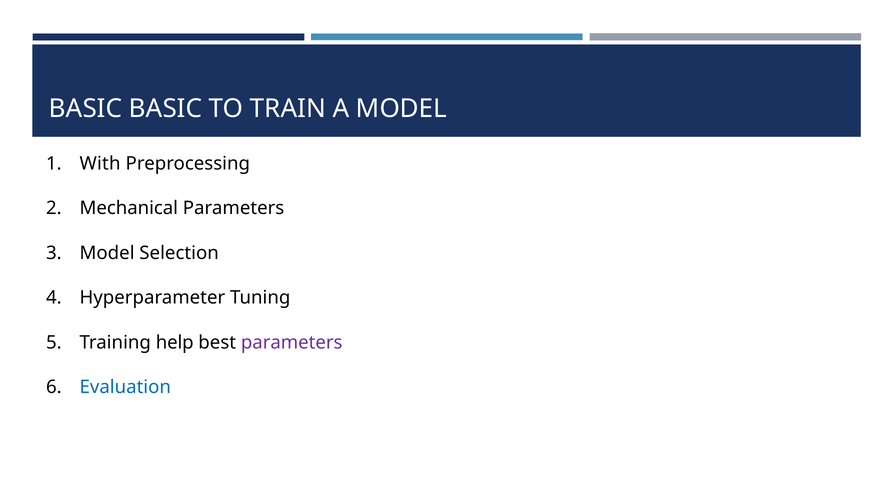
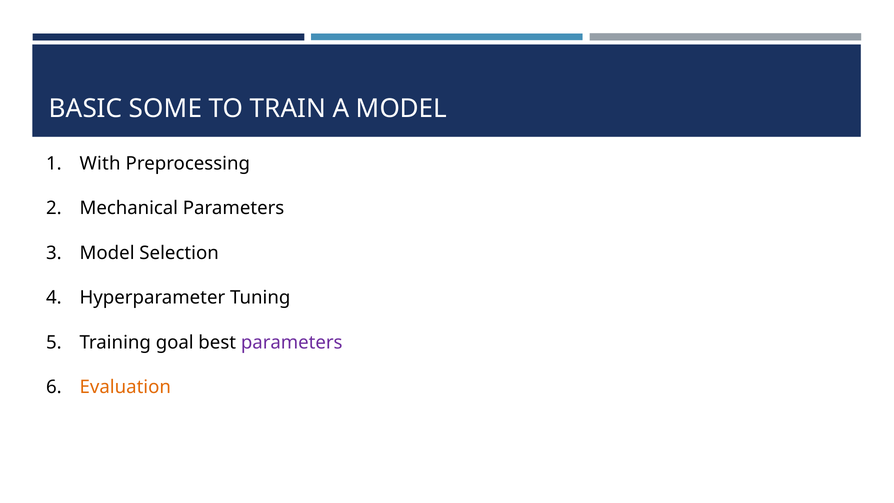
BASIC BASIC: BASIC -> SOME (165, 109)
help: help -> goal (175, 342)
Evaluation colour: blue -> orange (125, 387)
